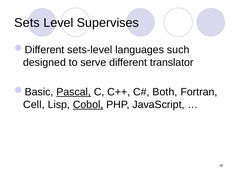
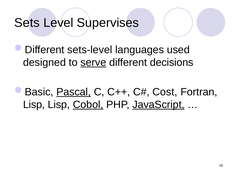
such: such -> used (178, 50)
serve underline: none -> present (93, 62)
translator: translator -> decisions (172, 62)
Both: Both -> Cost (165, 92)
Cell: Cell -> Lisp (34, 105)
JavaScript underline: none -> present (158, 105)
